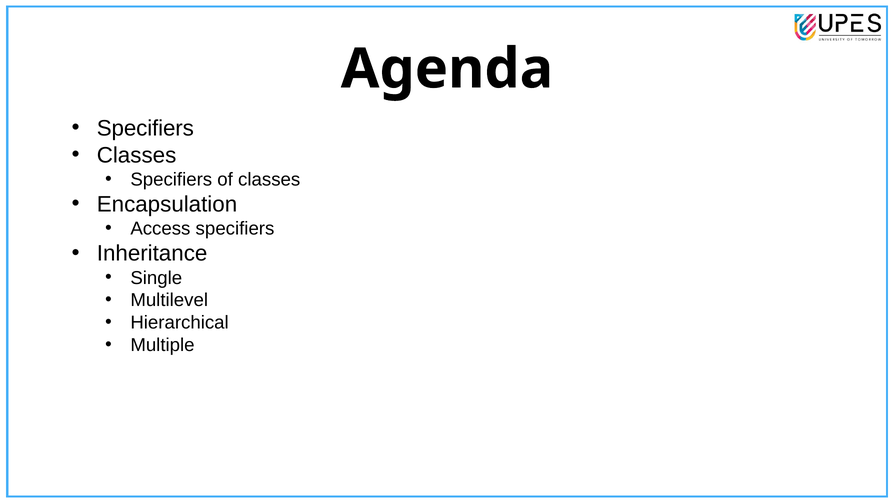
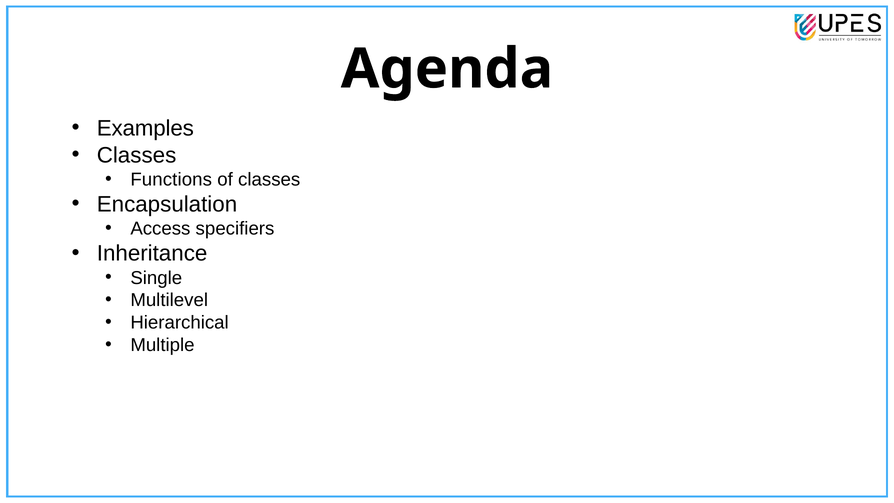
Specifiers: Specifiers -> Examples (145, 128)
Specifiers: Specifiers -> Functions (171, 179)
